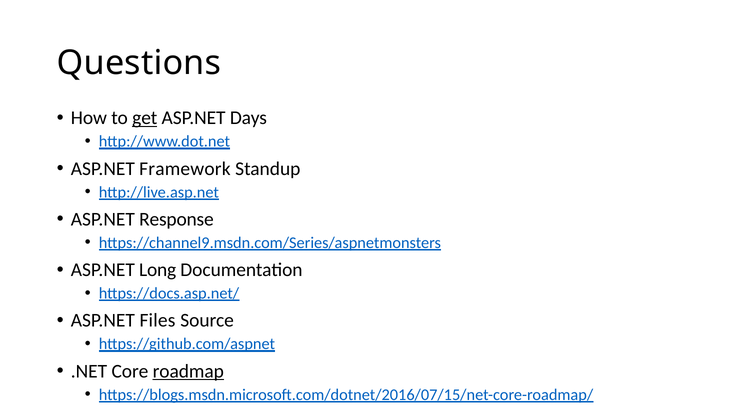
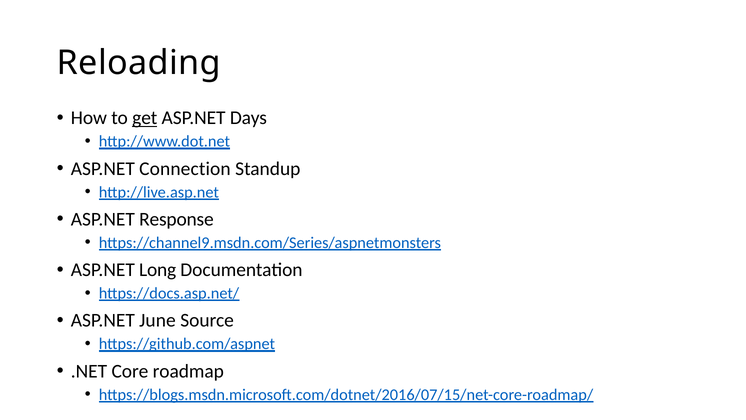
Questions: Questions -> Reloading (139, 63)
Framework: Framework -> Connection (185, 169)
Files: Files -> June (157, 320)
roadmap underline: present -> none (188, 371)
